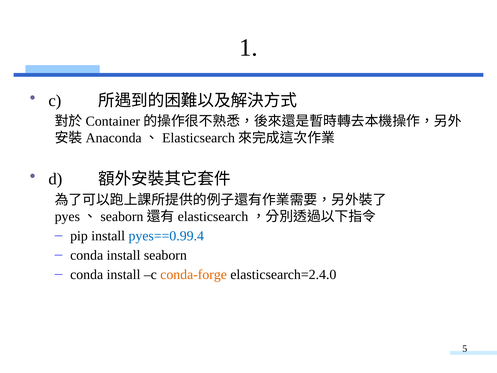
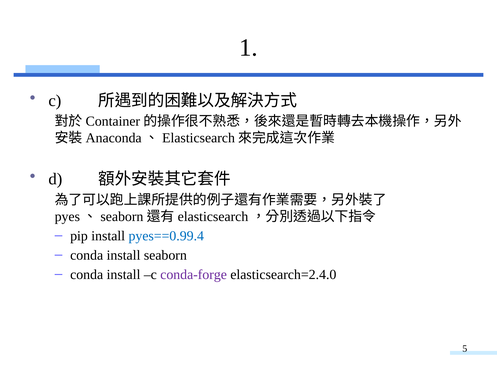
conda-forge colour: orange -> purple (194, 274)
